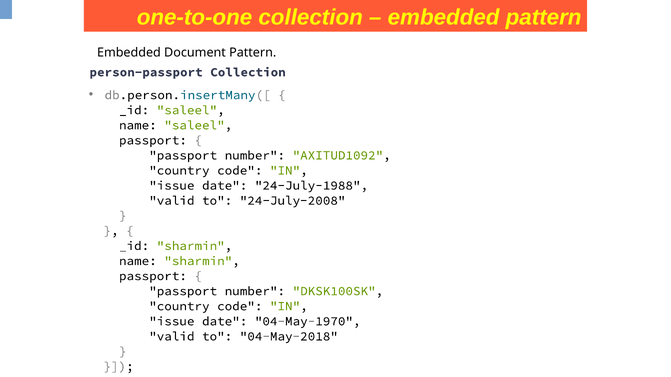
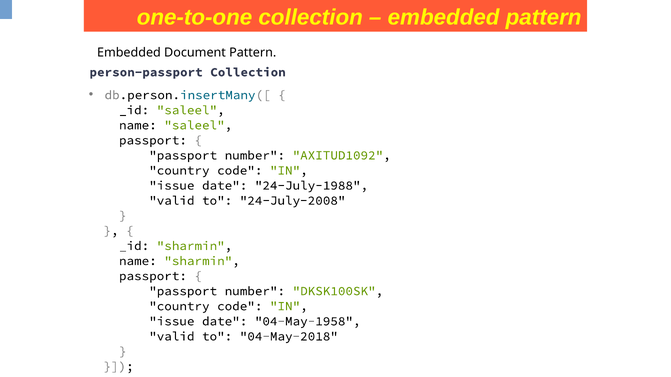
04-May-1970: 04-May-1970 -> 04-May-1958 (308, 322)
